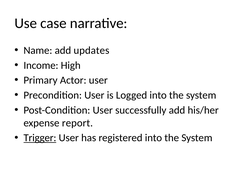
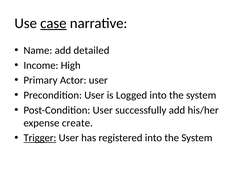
case underline: none -> present (53, 23)
updates: updates -> detailed (91, 51)
report: report -> create (77, 123)
